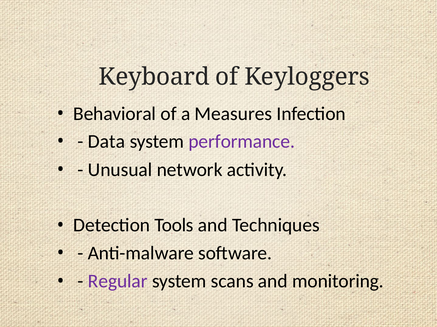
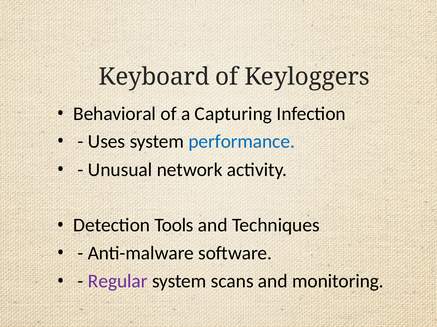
Measures: Measures -> Capturing (233, 114)
Data: Data -> Uses (107, 142)
performance colour: purple -> blue (242, 142)
